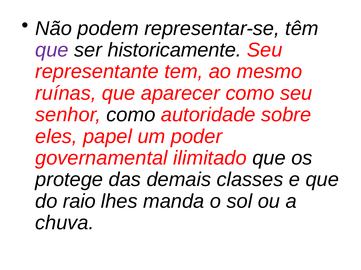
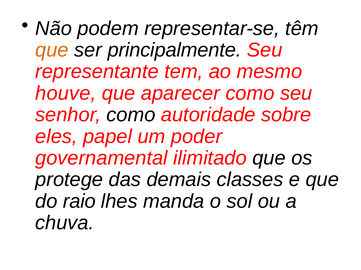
que colour: purple -> orange (52, 50)
historicamente: historicamente -> principalmente (174, 50)
ruínas: ruínas -> houve (66, 93)
